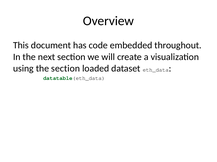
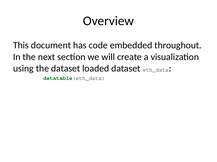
the section: section -> dataset (66, 69)
